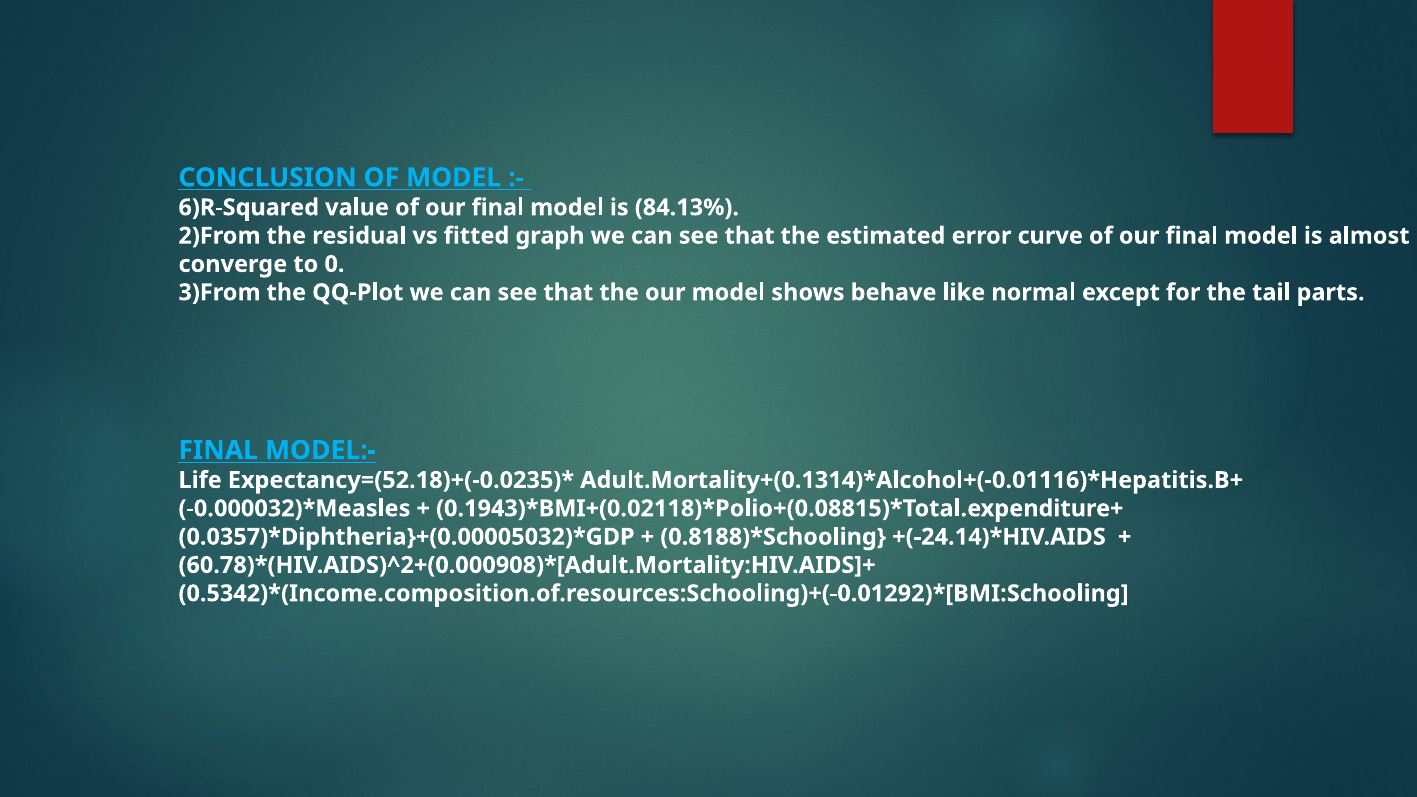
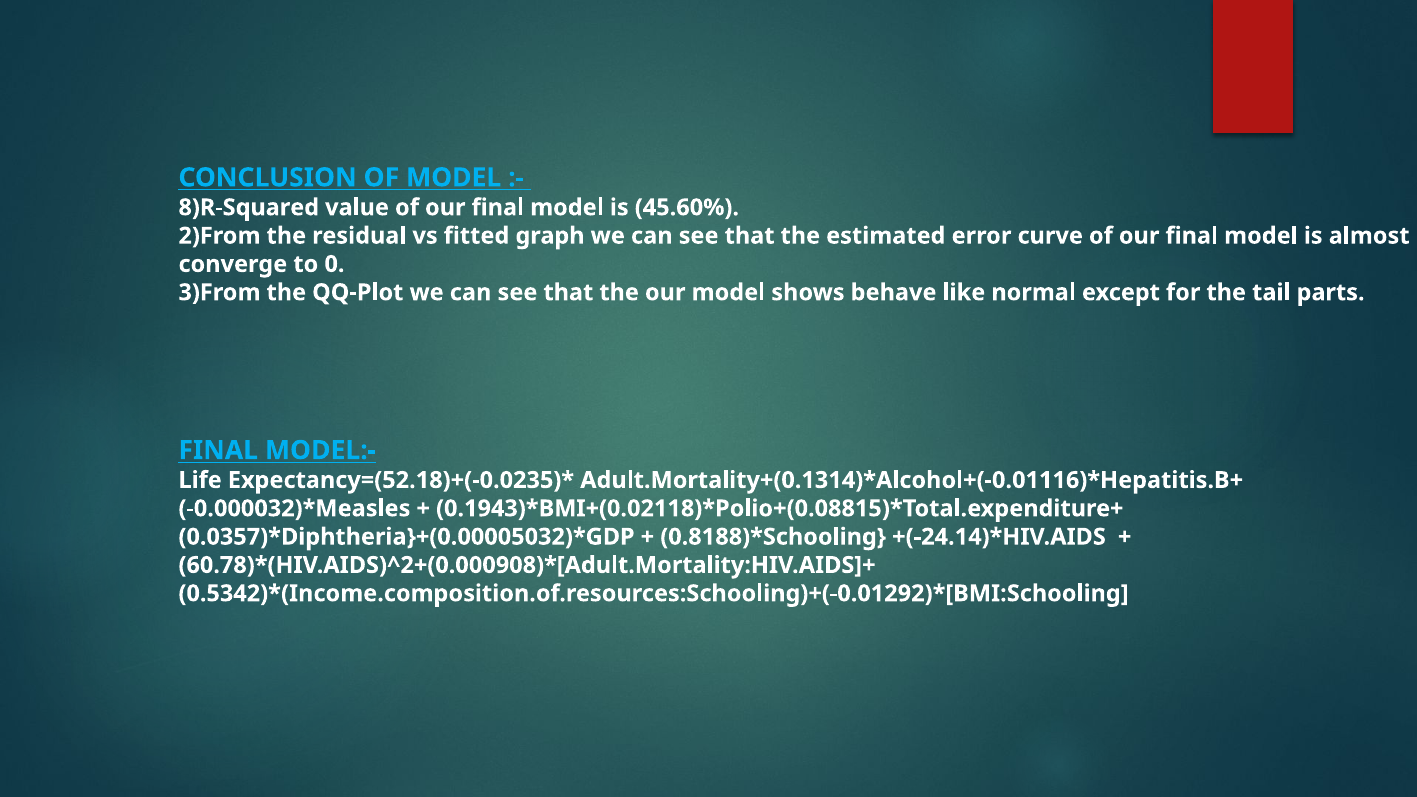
6)R-Squared: 6)R-Squared -> 8)R-Squared (249, 208)
84.13%: 84.13% -> 45.60% (687, 208)
